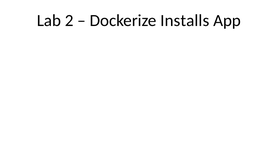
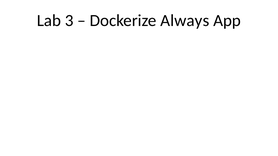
2: 2 -> 3 (69, 20)
Installs: Installs -> Always (185, 20)
